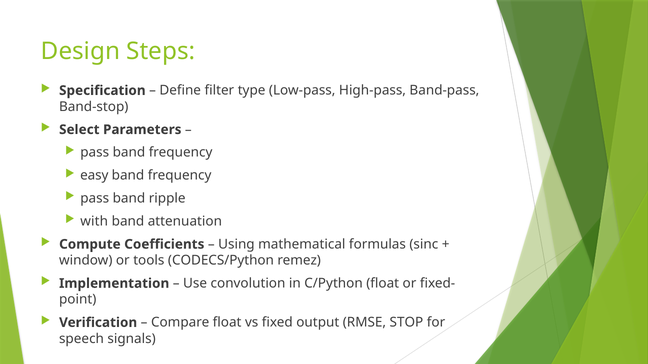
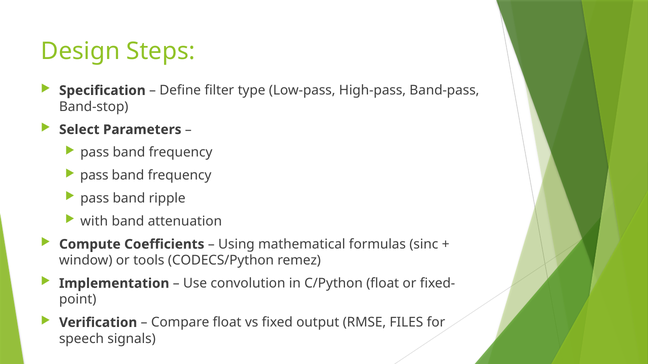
easy: easy -> pass (94, 176)
STOP: STOP -> FILES (406, 323)
